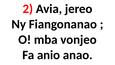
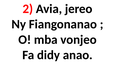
anio: anio -> didy (48, 55)
